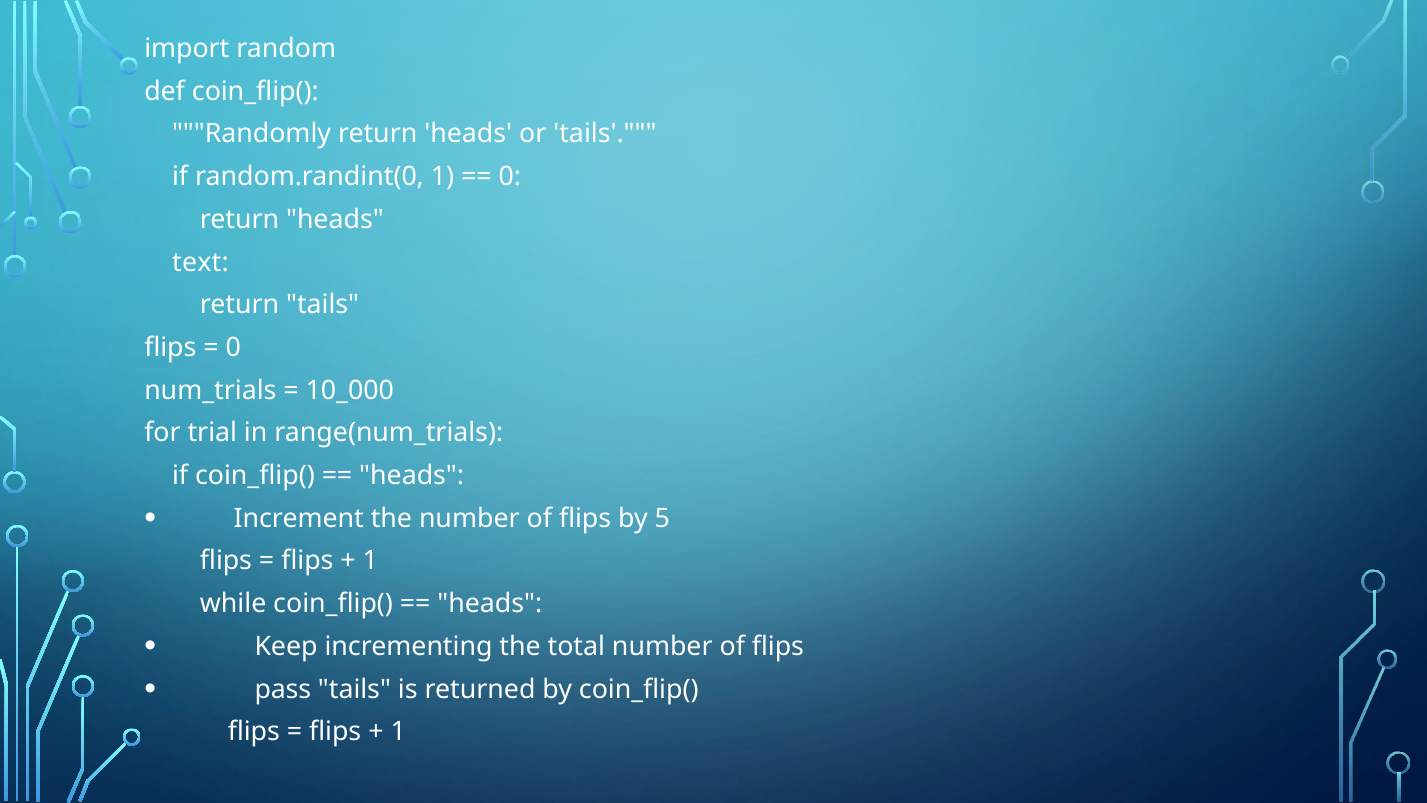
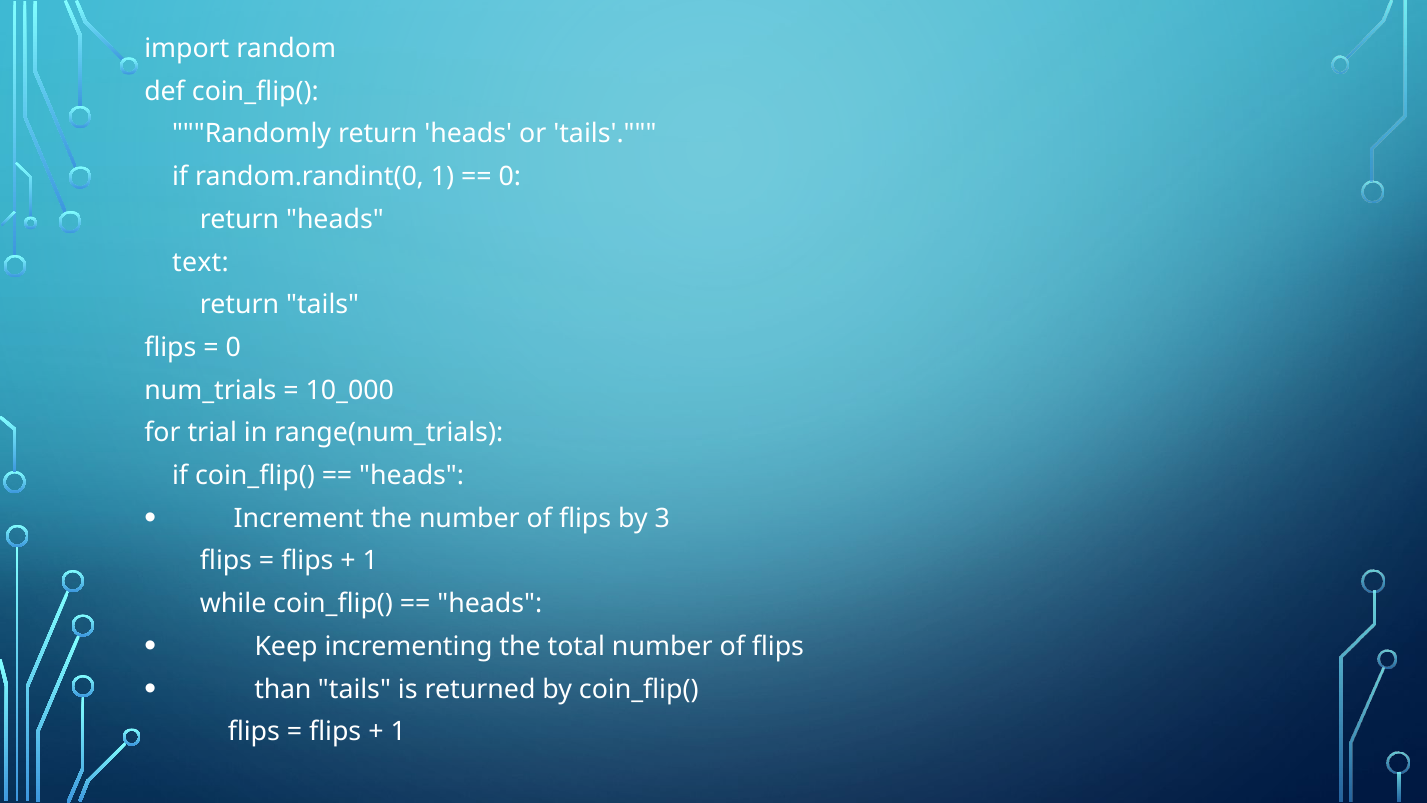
5: 5 -> 3 (662, 518)
pass: pass -> than (283, 689)
